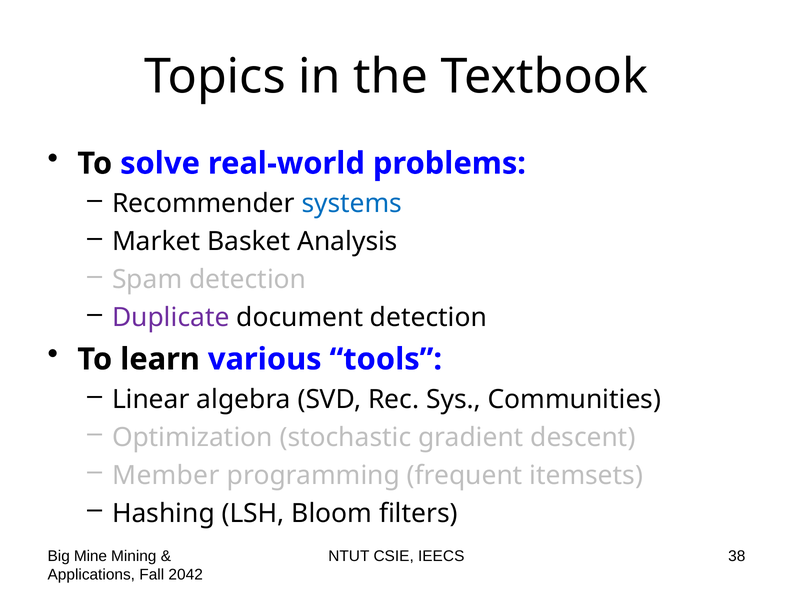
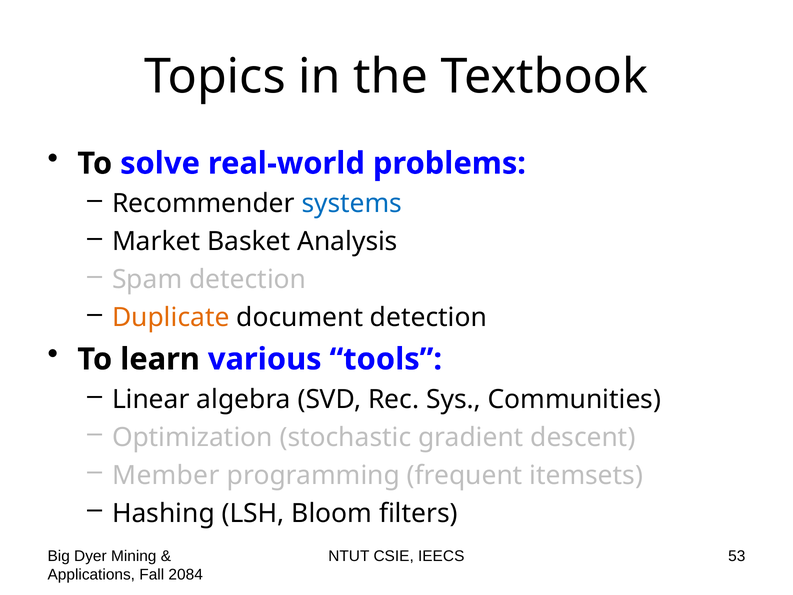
Duplicate colour: purple -> orange (171, 317)
Mine: Mine -> Dyer (90, 556)
38: 38 -> 53 (737, 556)
2042: 2042 -> 2084 (186, 574)
